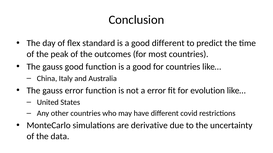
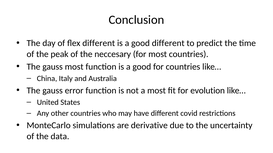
flex standard: standard -> different (99, 43)
outcomes: outcomes -> neccesary (113, 54)
gauss good: good -> most (74, 67)
a error: error -> most (157, 91)
